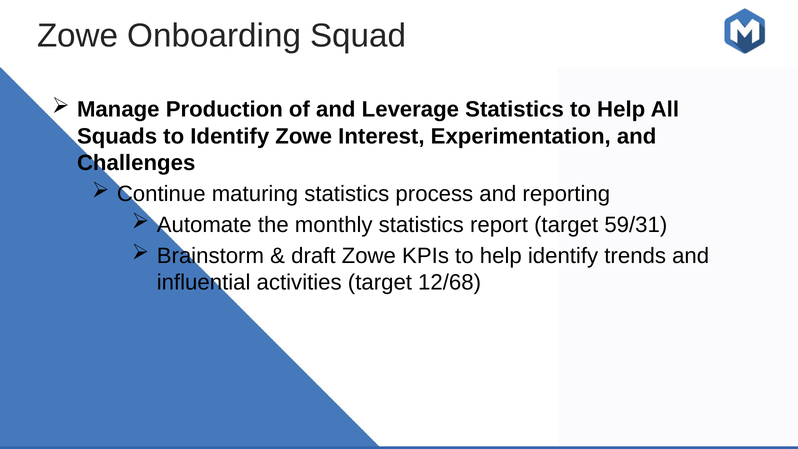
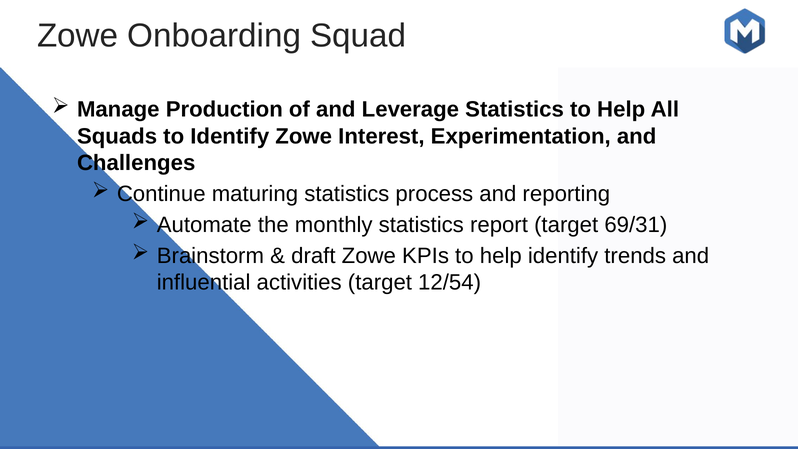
59/31: 59/31 -> 69/31 (636, 225)
12/68: 12/68 -> 12/54 (450, 283)
